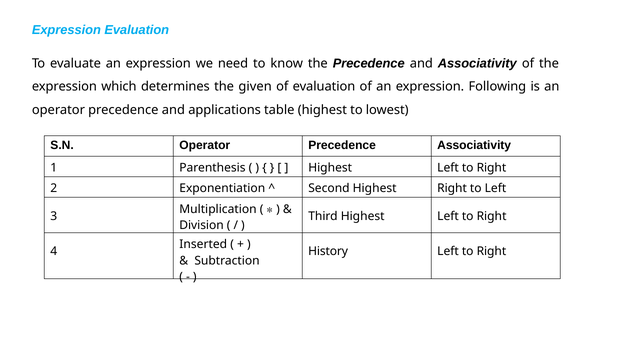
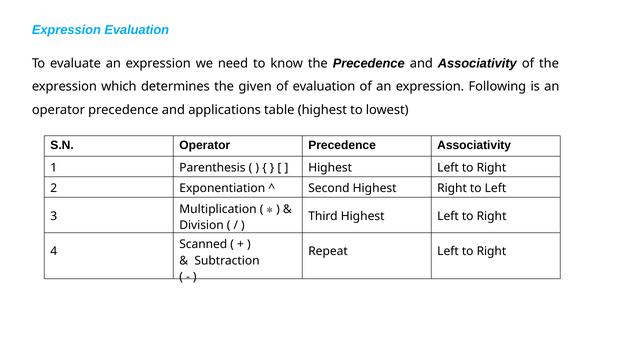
Inserted: Inserted -> Scanned (203, 244)
History: History -> Repeat (328, 251)
